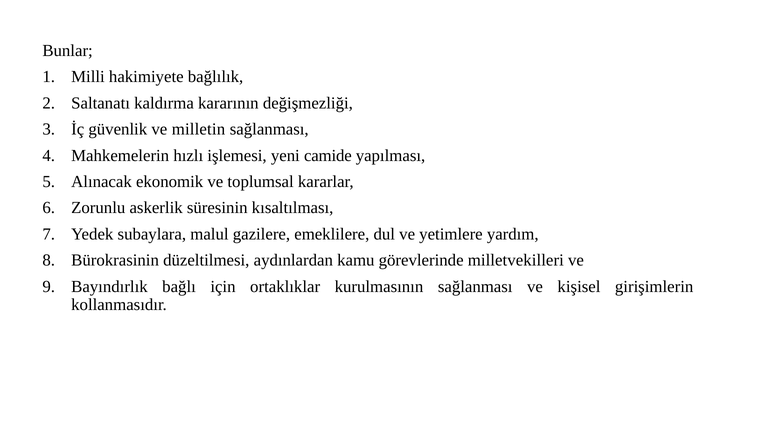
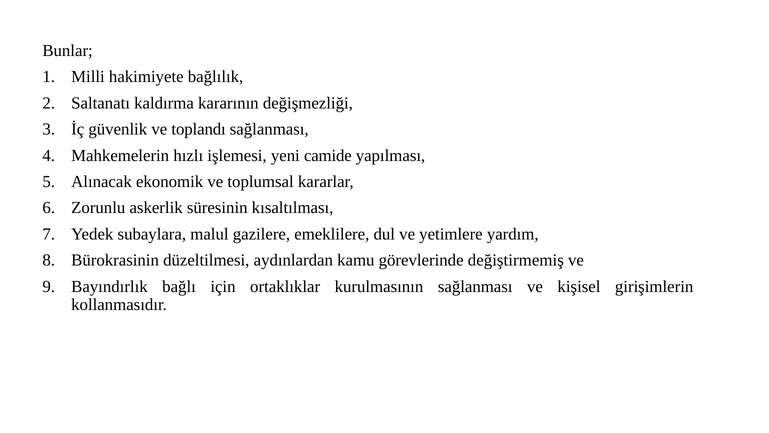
milletin: milletin -> toplandı (199, 129)
milletvekilleri: milletvekilleri -> değiştirmemiş (516, 260)
